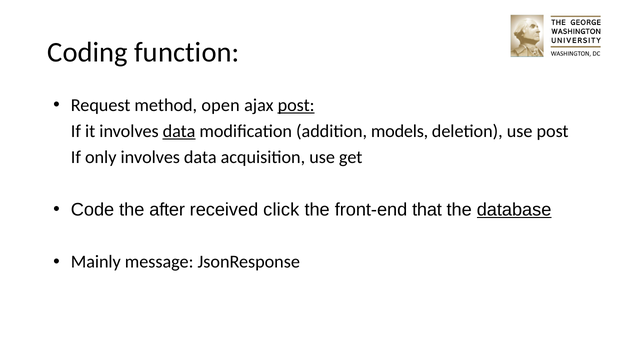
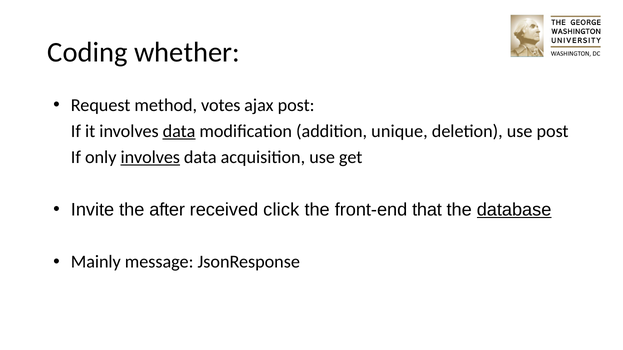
function: function -> whether (187, 52)
open: open -> votes (221, 105)
post underline: present -> none (296, 105)
models: models -> unique (399, 131)
involves underline: none -> present (150, 158)
Code: Code -> Invite (93, 210)
